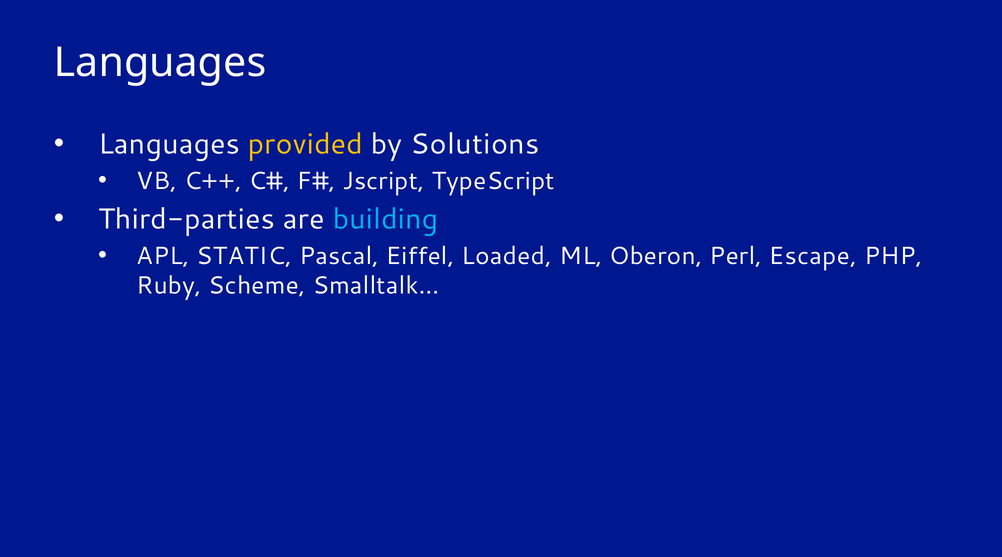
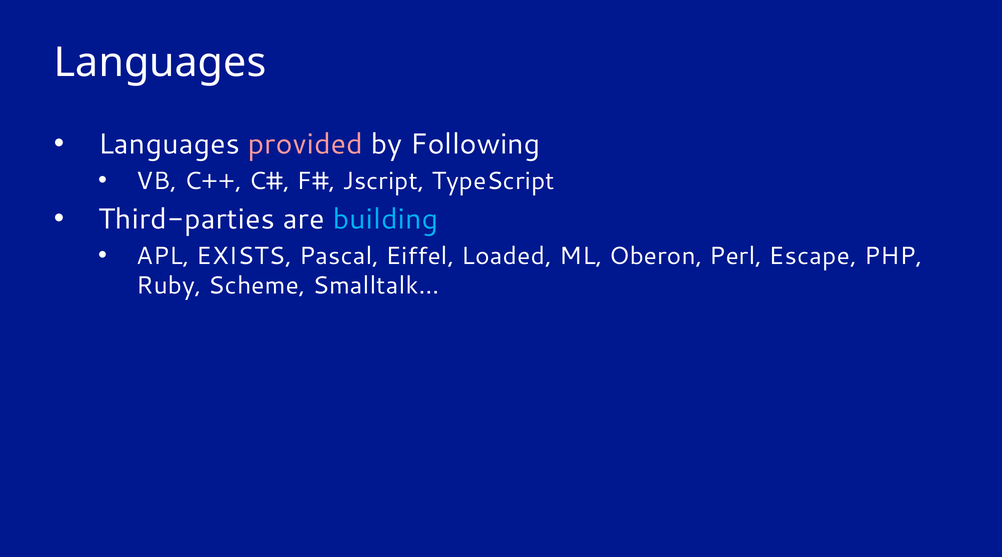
provided colour: yellow -> pink (305, 144)
Solutions: Solutions -> Following (475, 144)
STATIC: STATIC -> EXISTS (244, 256)
